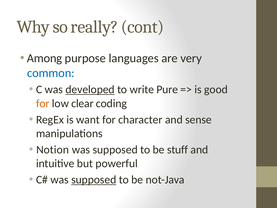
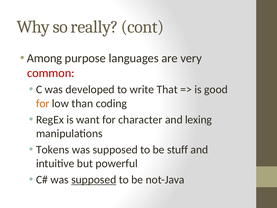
common colour: blue -> red (51, 73)
developed underline: present -> none (90, 89)
Pure: Pure -> That (167, 89)
clear: clear -> than (82, 103)
sense: sense -> lexing (199, 119)
Notion: Notion -> Tokens (53, 150)
